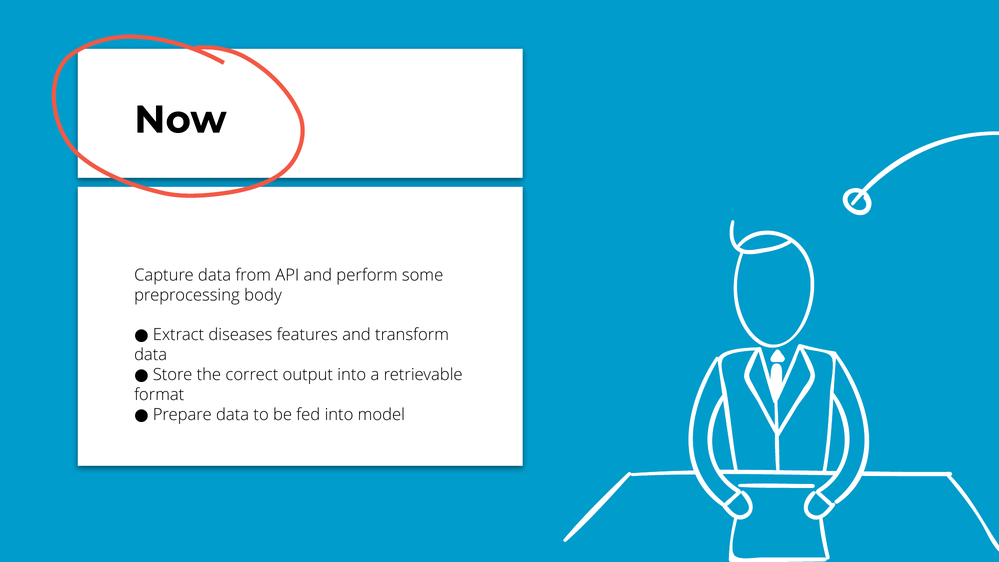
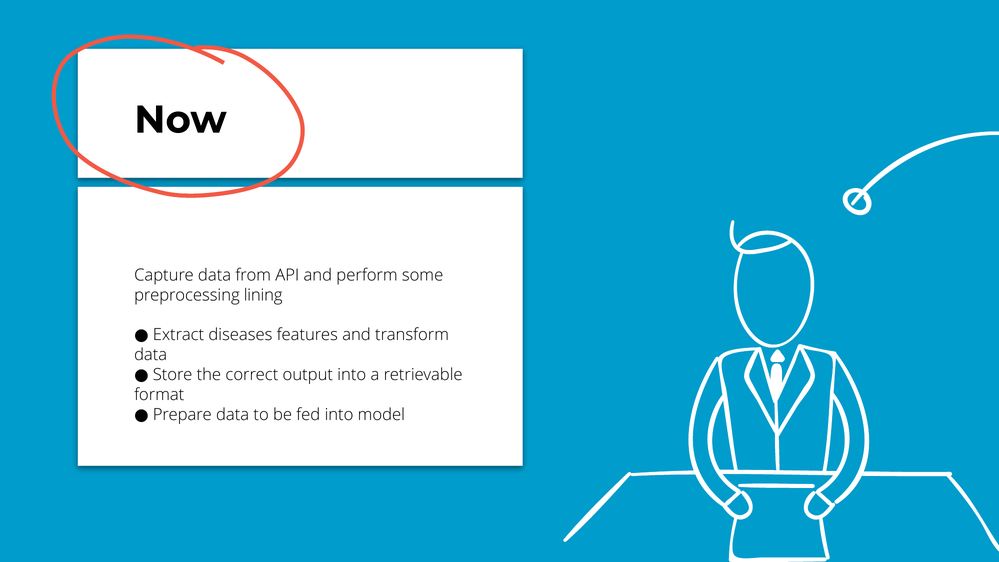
body: body -> lining (263, 295)
